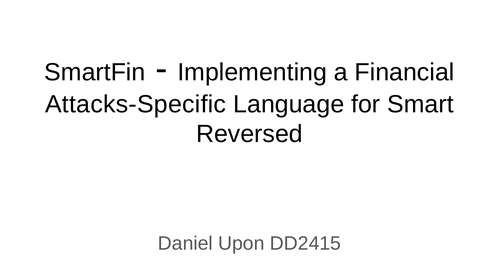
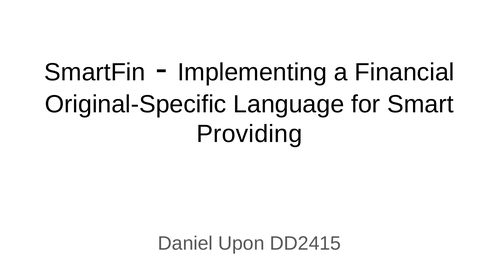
Attacks-Specific: Attacks-Specific -> Original-Specific (136, 104)
Reversed: Reversed -> Providing (249, 134)
